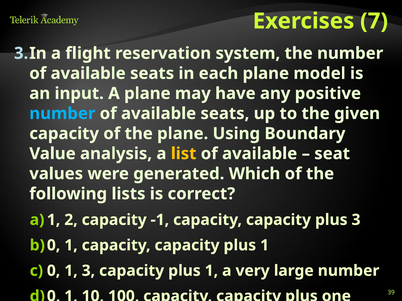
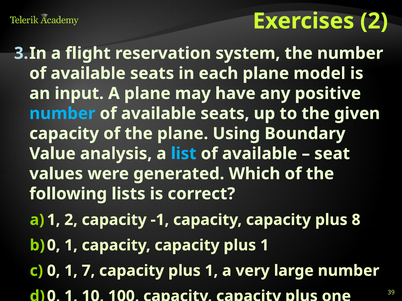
Exercises 7: 7 -> 2 (374, 21)
list colour: yellow -> light blue (184, 154)
plus 3: 3 -> 8 (356, 220)
1 3: 3 -> 7 (88, 271)
